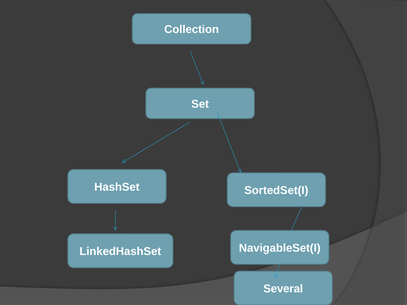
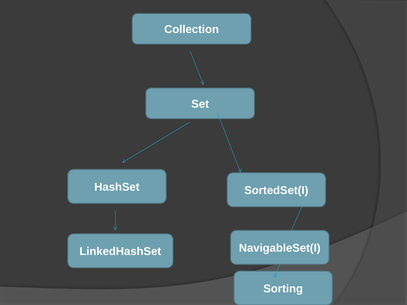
Several: Several -> Sorting (283, 289)
